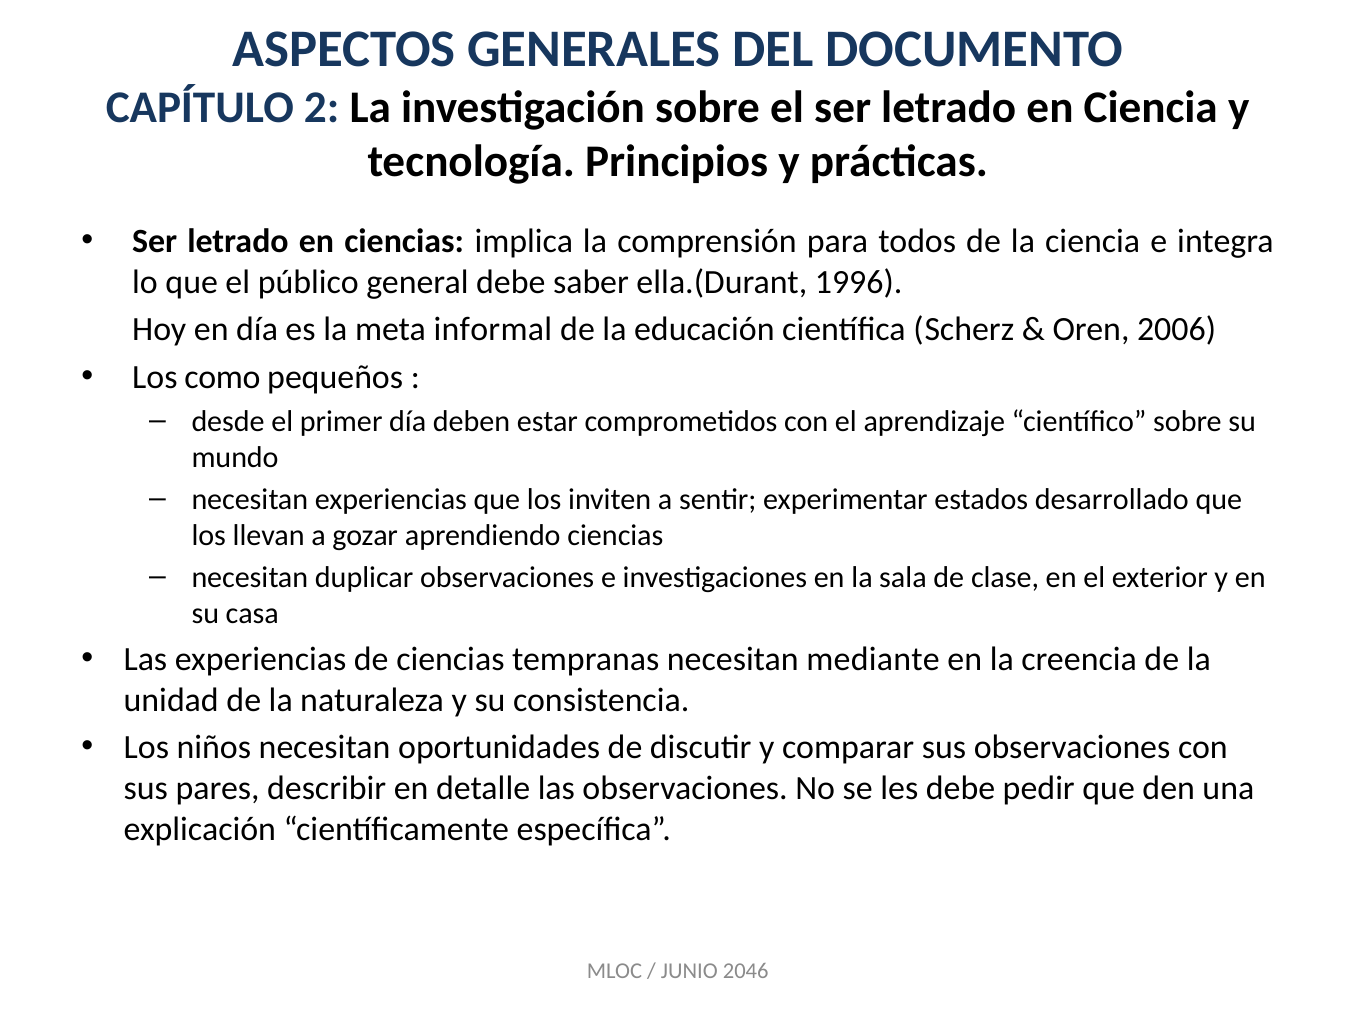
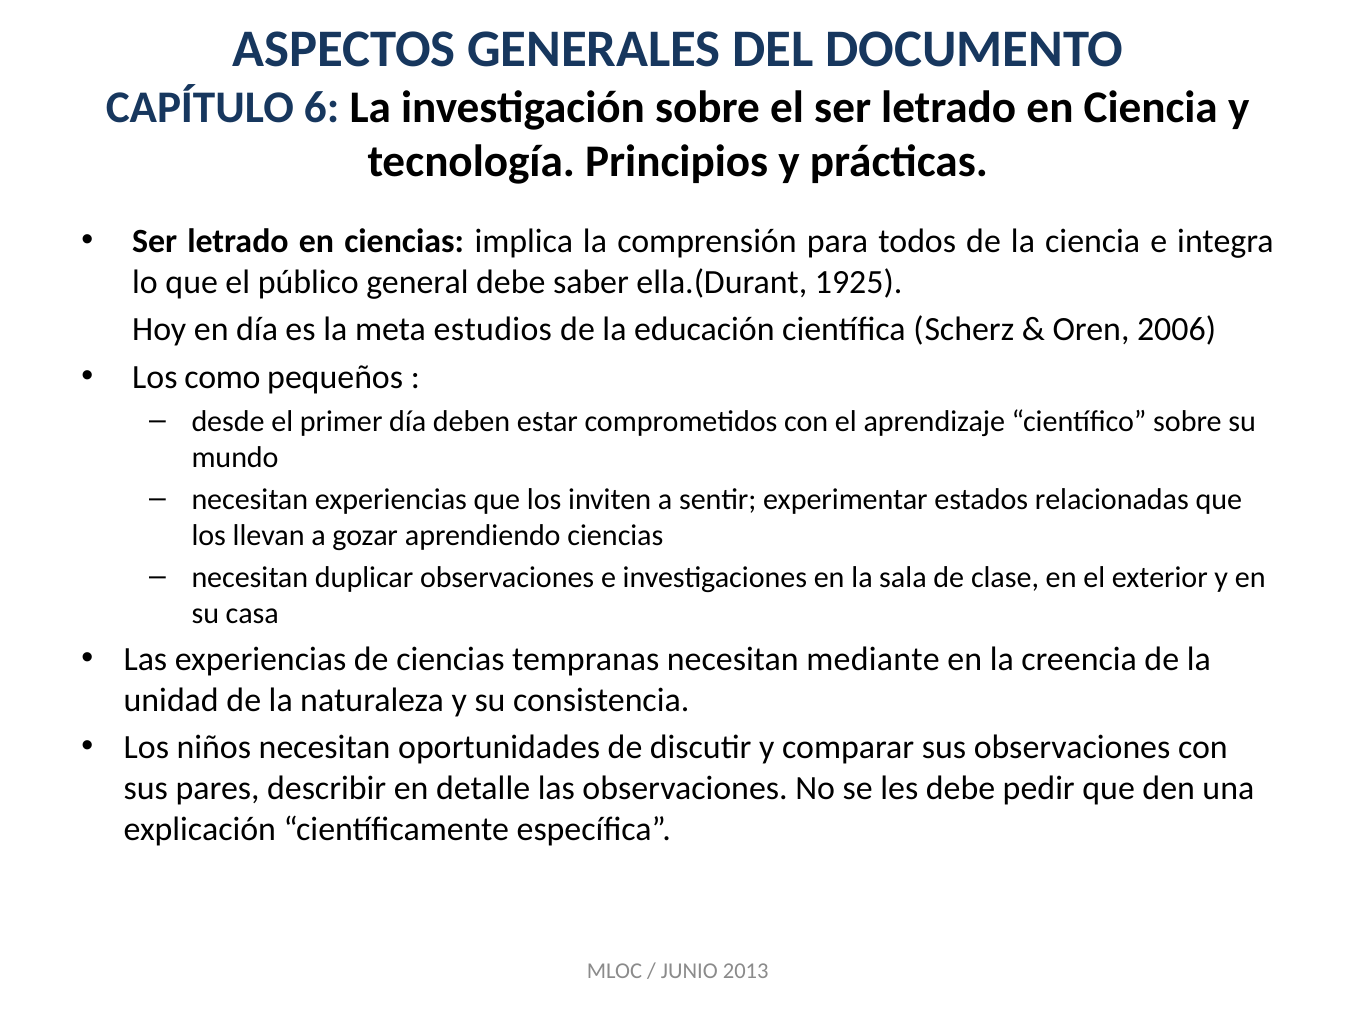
2: 2 -> 6 (322, 108)
1996: 1996 -> 1925 (859, 282)
informal: informal -> estudios (493, 330)
desarrollado: desarrollado -> relacionadas (1112, 499)
2046: 2046 -> 2013 (746, 971)
